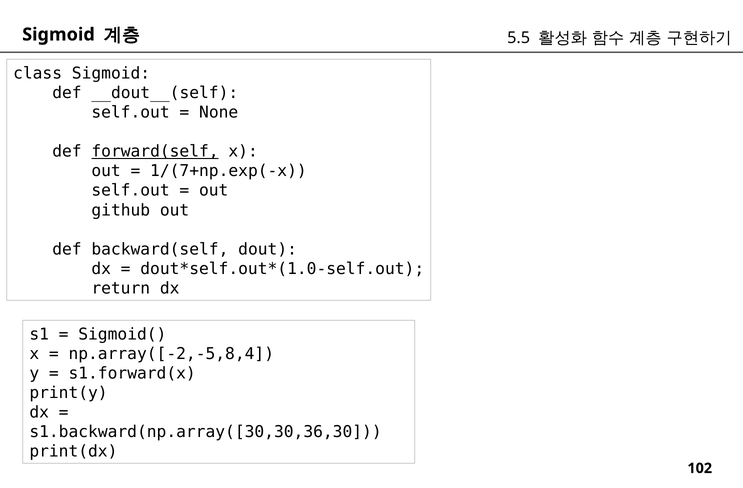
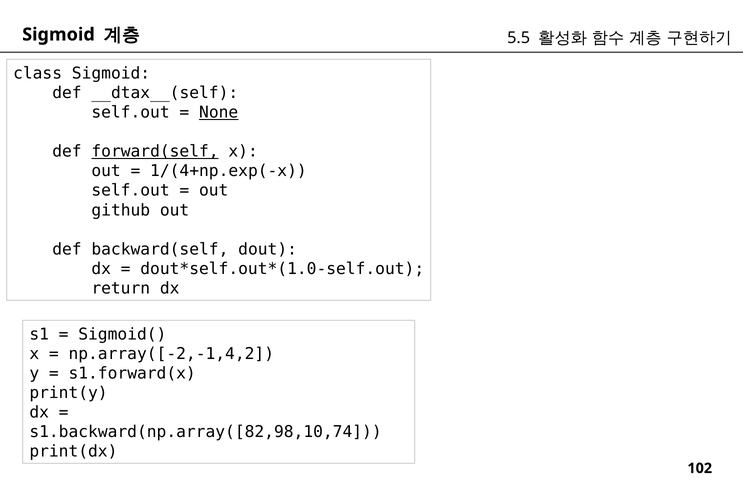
__dout__(self: __dout__(self -> __dtax__(self (165, 93)
None underline: none -> present (219, 113)
1/(7+np.exp(-x: 1/(7+np.exp(-x -> 1/(4+np.exp(-x (228, 171)
np.array([-2,-5,8,4: np.array([-2,-5,8,4 -> np.array([-2,-1,4,2 (171, 354)
s1.backward(np.array([30,30,36,30: s1.backward(np.array([30,30,36,30 -> s1.backward(np.array([82,98,10,74 (206, 432)
